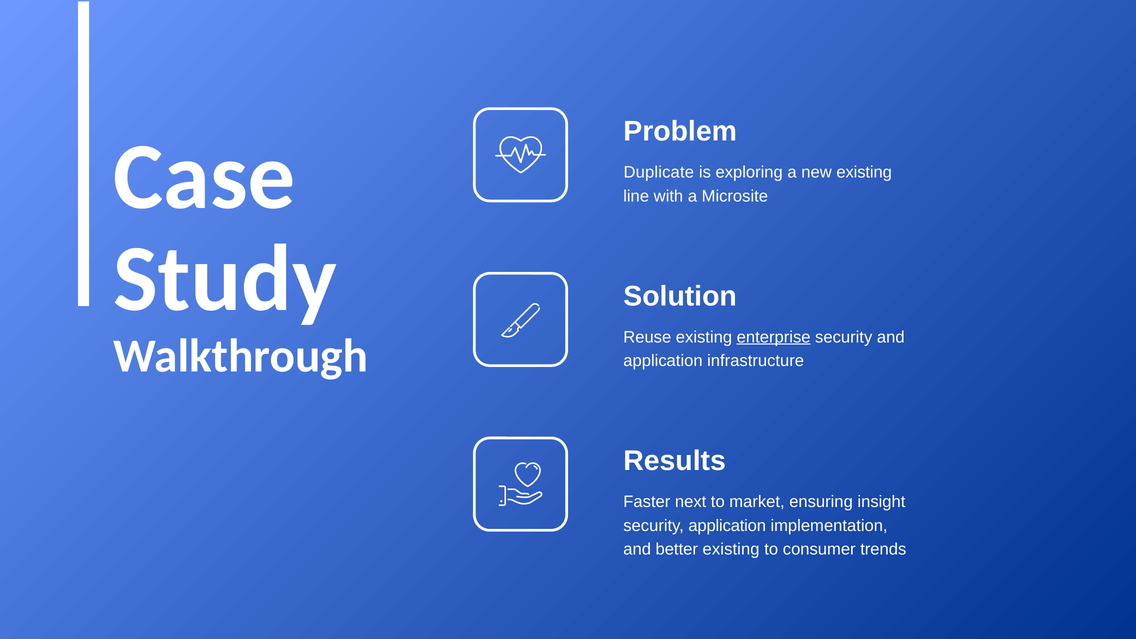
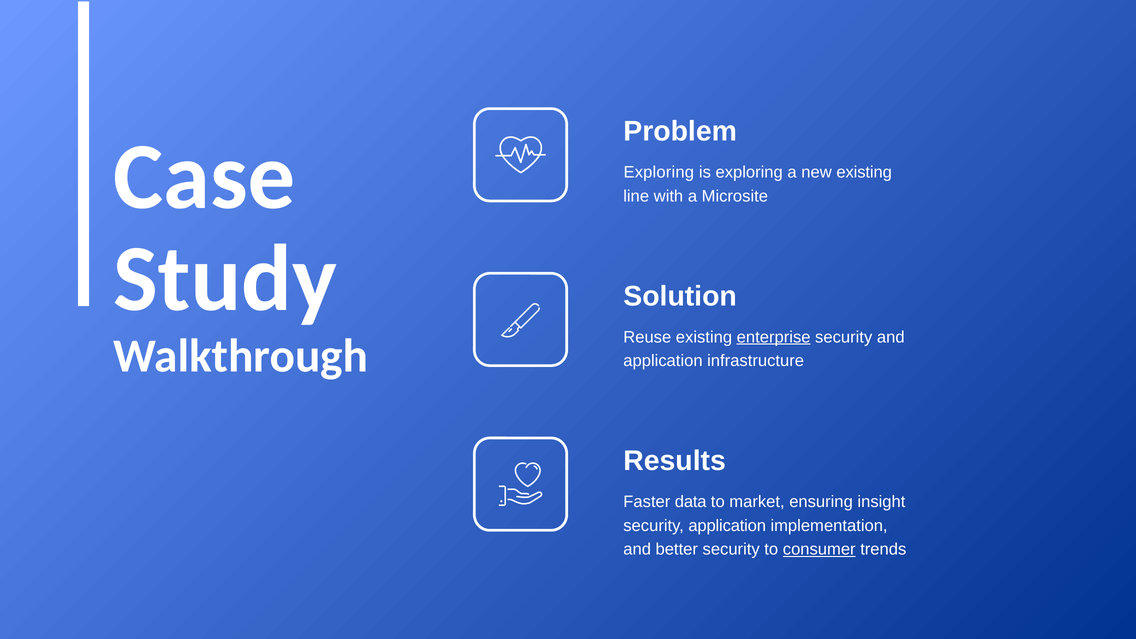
Duplicate: Duplicate -> Exploring (659, 172)
next: next -> data (691, 502)
better existing: existing -> security (731, 550)
consumer underline: none -> present (819, 550)
